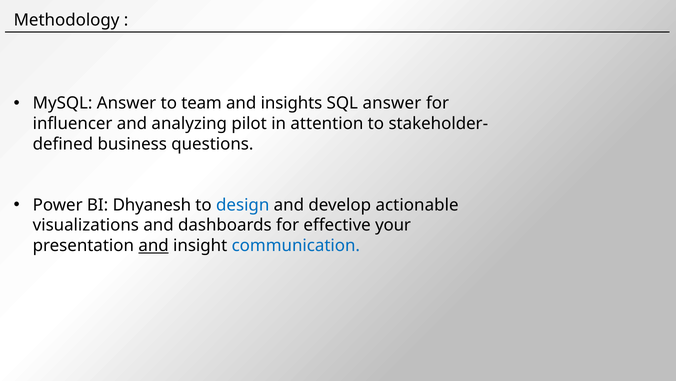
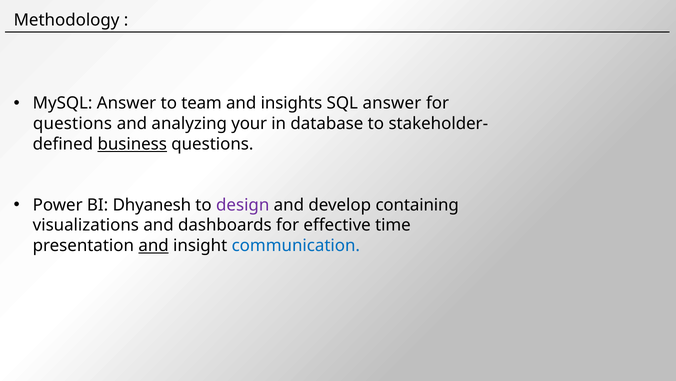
influencer: influencer -> questions (72, 123)
pilot: pilot -> your (249, 123)
attention: attention -> database (327, 123)
business underline: none -> present (132, 144)
design colour: blue -> purple (243, 205)
actionable: actionable -> containing (417, 205)
your: your -> time (393, 225)
